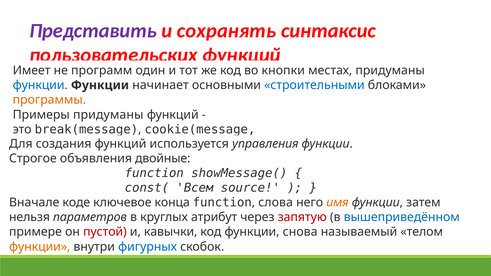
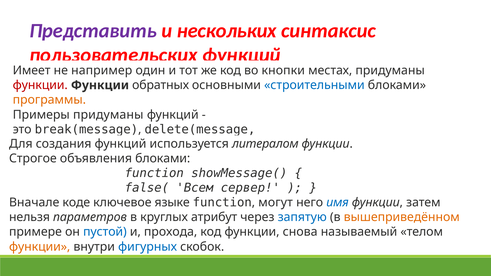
сохранять: сохранять -> нескольких (227, 31)
программ: программ -> например (102, 71)
функции colour: blue -> red (40, 85)
начинает: начинает -> обратных (161, 85)
cookie(message: cookie(message -> delete(message (200, 129)
управления: управления -> литералом (265, 144)
объявления двойные: двойные -> блоками (163, 158)
const(: const( -> false( (147, 188)
source: source -> сервер (250, 188)
конца: конца -> языке (172, 203)
слова: слова -> могут (276, 203)
имя colour: orange -> blue (337, 203)
запятую colour: red -> blue (302, 217)
вышеприведённом colour: blue -> orange (402, 217)
пустой colour: red -> blue (105, 232)
кавычки: кавычки -> прохода (171, 232)
